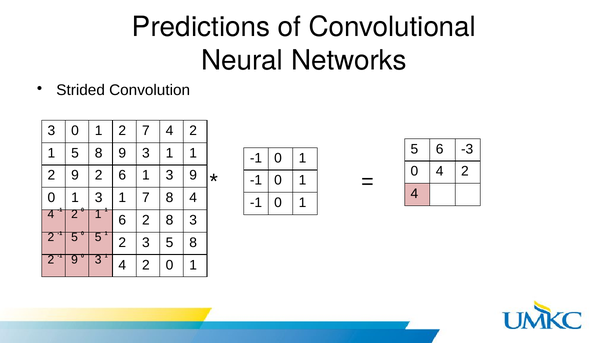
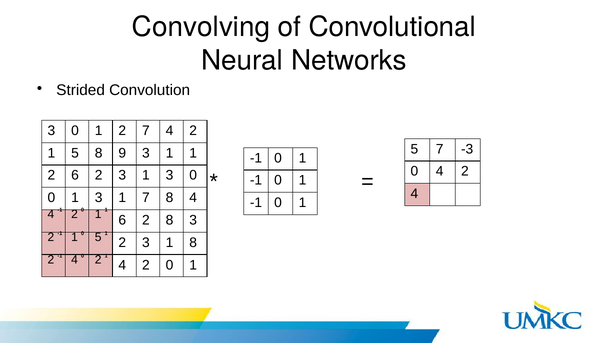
Predictions: Predictions -> Convolving (201, 27)
5 6: 6 -> 7 (440, 149)
2 9: 9 -> 6 (75, 175)
6: 6 -> 3 (122, 175)
1 3 9: 9 -> 0 (193, 175)
-1 5: 5 -> 1 (75, 237)
5: 5 -> 1 (169, 242)
-1 9: 9 -> 4 (75, 259)
0 3: 3 -> 2 (98, 259)
